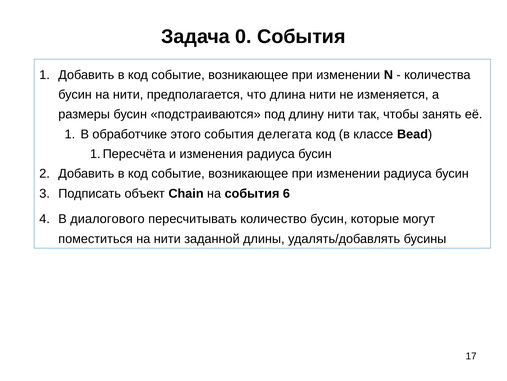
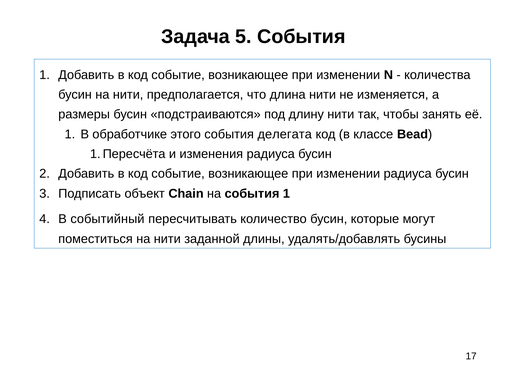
0: 0 -> 5 (243, 36)
события 6: 6 -> 1 (286, 193)
диалогового: диалогового -> событийный (107, 219)
